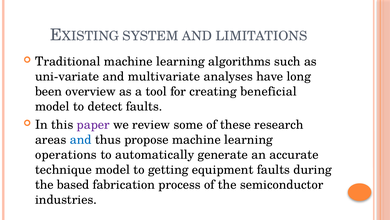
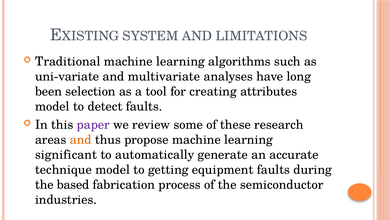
overview: overview -> selection (91, 91)
beneficial: beneficial -> attributes (269, 91)
and colour: blue -> orange (81, 139)
operations: operations -> significant (66, 154)
